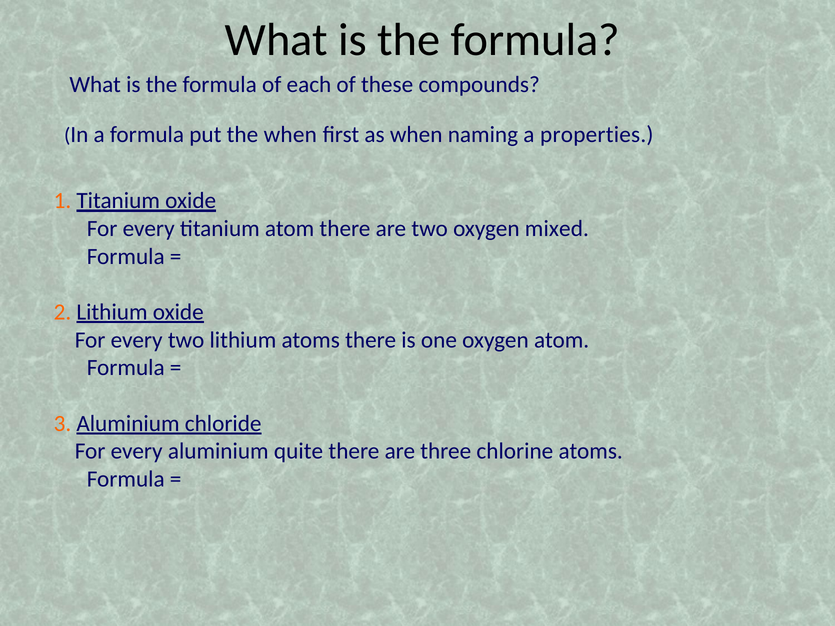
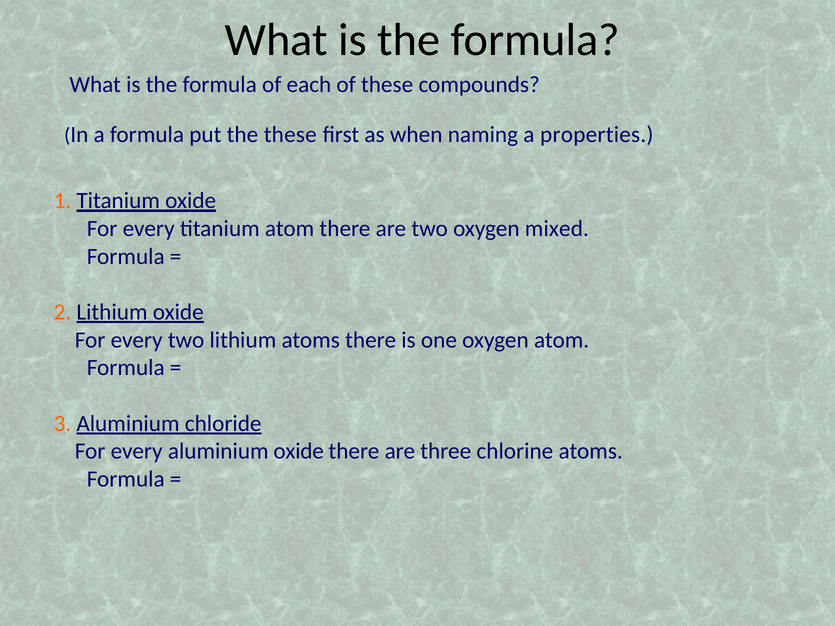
the when: when -> these (290, 134)
aluminium quite: quite -> oxide (299, 451)
